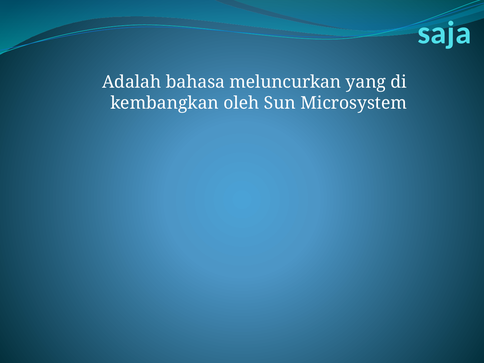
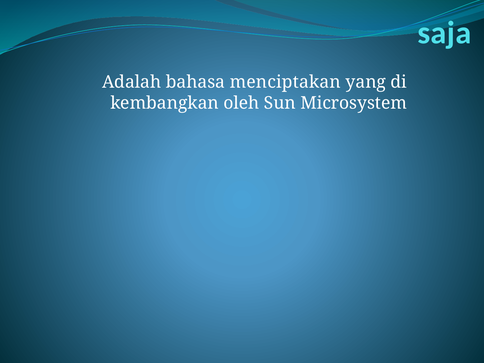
meluncurkan: meluncurkan -> menciptakan (285, 82)
